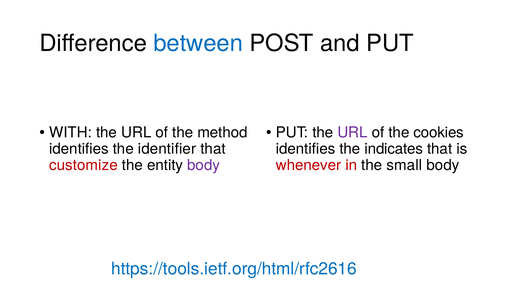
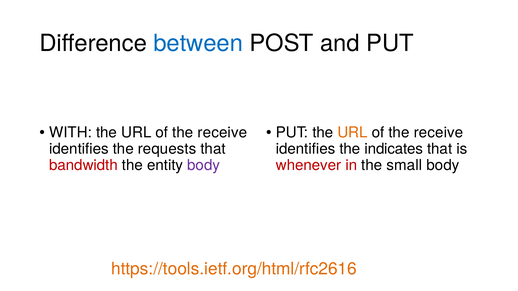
method: method -> receive (222, 133)
URL colour: purple -> orange (352, 133)
cookies: cookies -> receive (439, 133)
identifier: identifier -> requests (167, 149)
customize: customize -> bandwidth (84, 165)
https://tools.ietf.org/html/rfc2616 colour: blue -> orange (234, 269)
